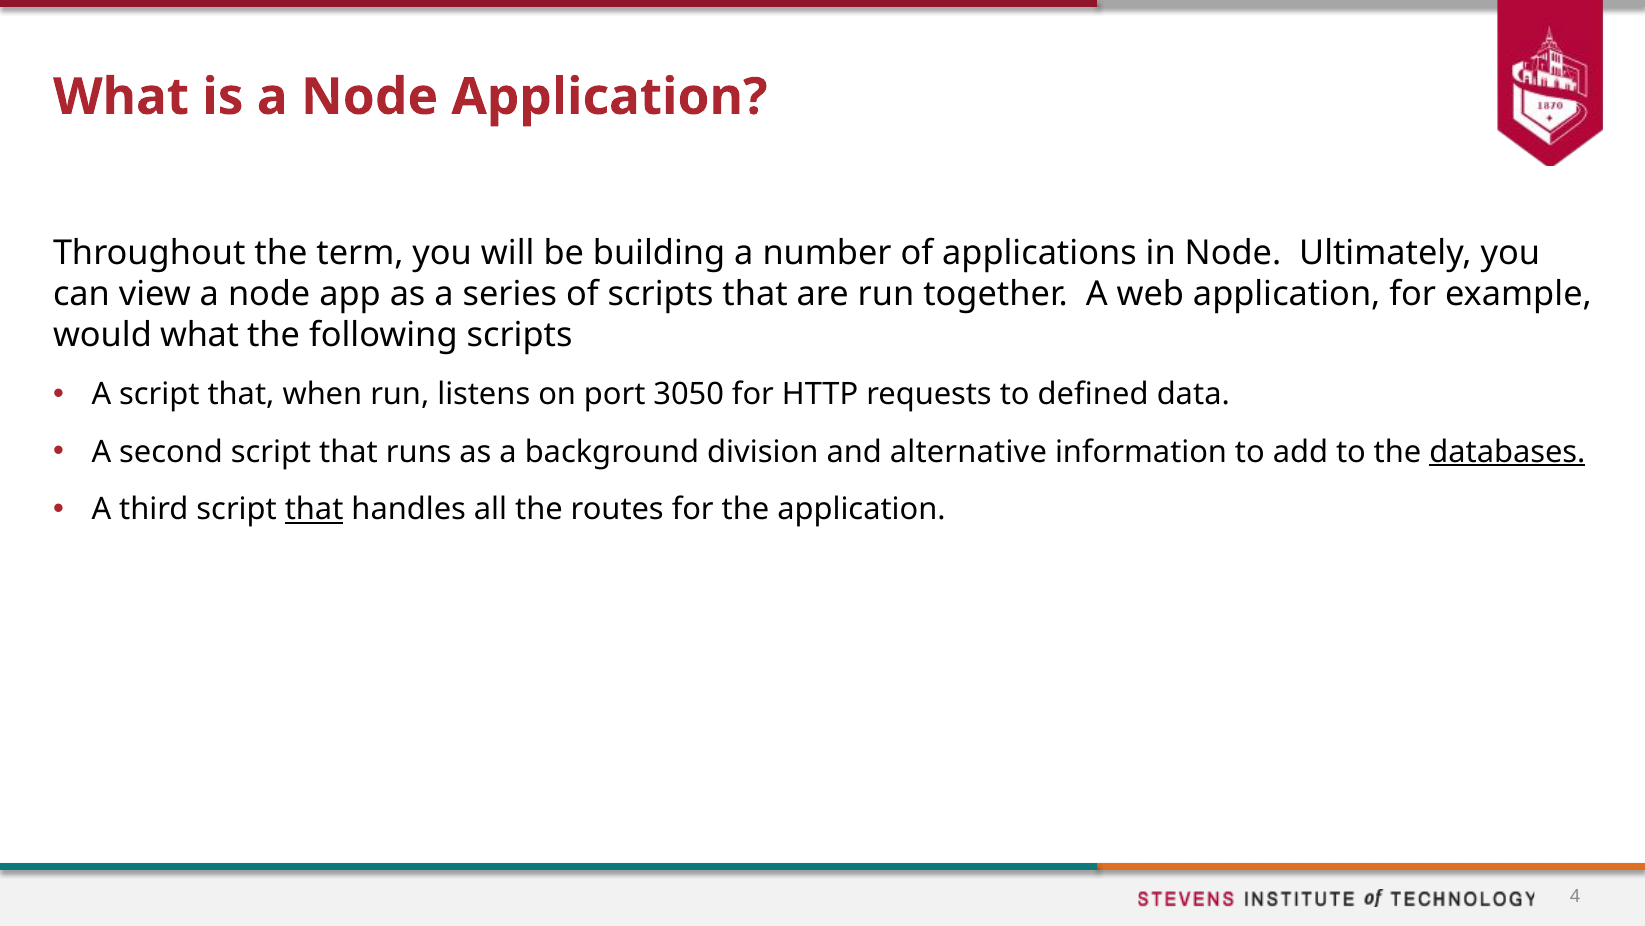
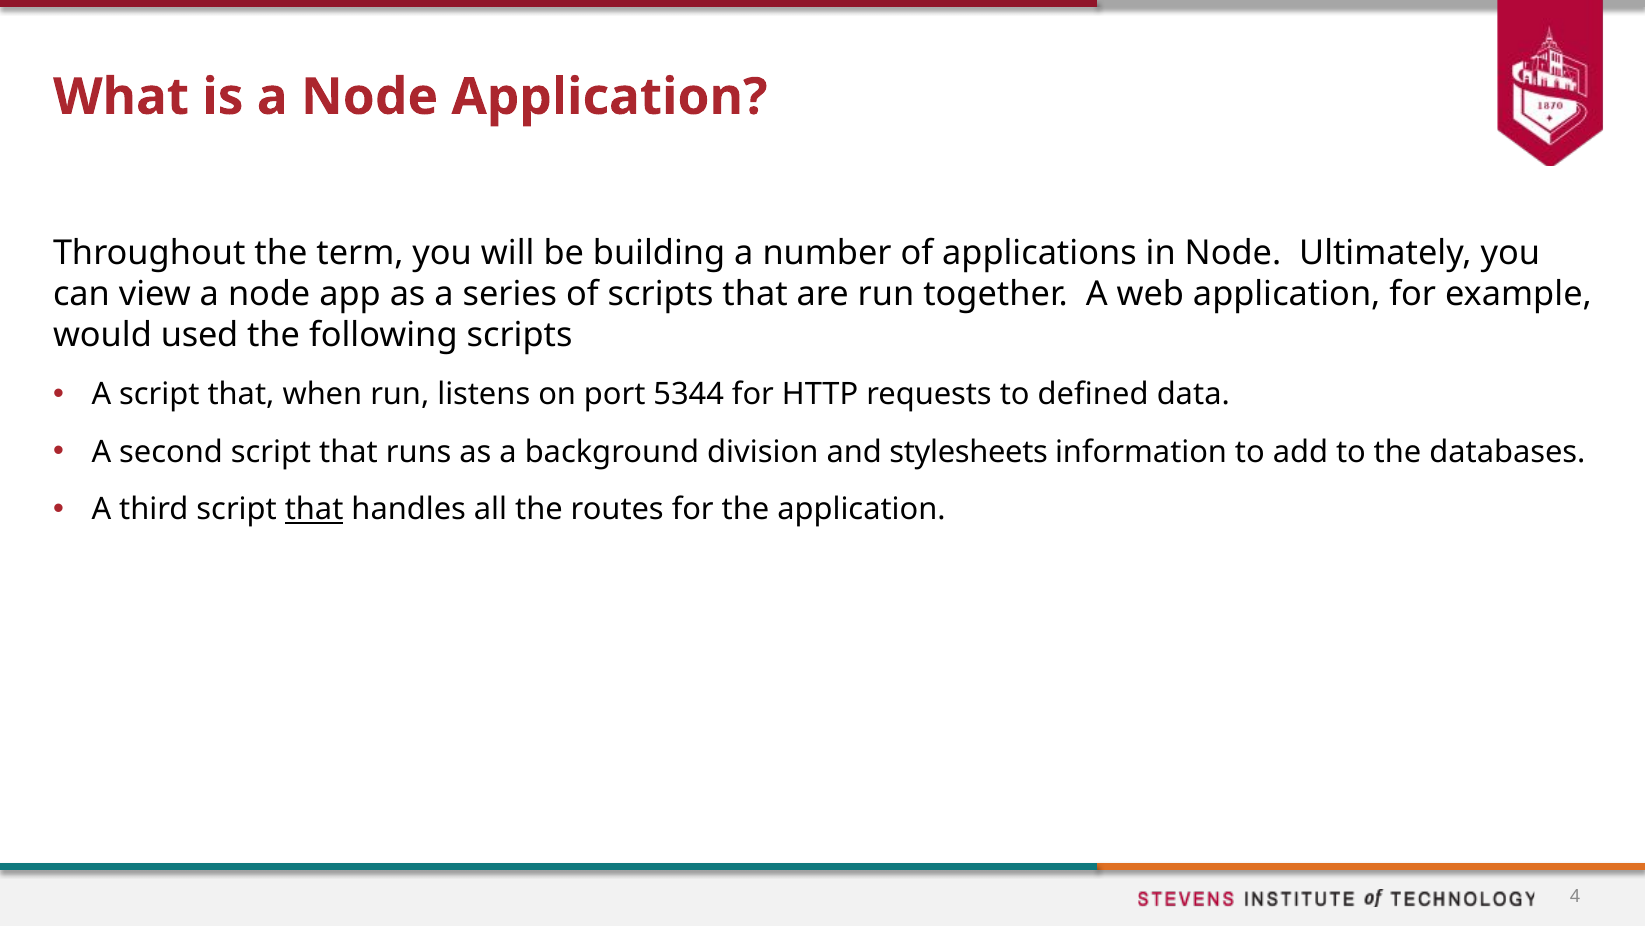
would what: what -> used (200, 335)
3050: 3050 -> 5344 (689, 394)
alternative: alternative -> stylesheets (969, 452)
databases underline: present -> none (1507, 452)
